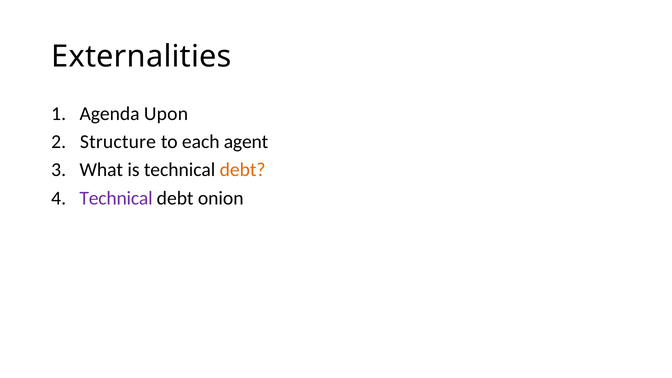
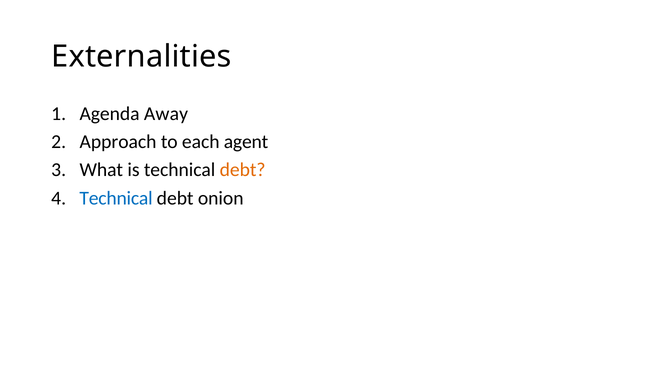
Upon: Upon -> Away (166, 114)
Structure: Structure -> Approach (118, 142)
Technical colour: purple -> blue (116, 198)
